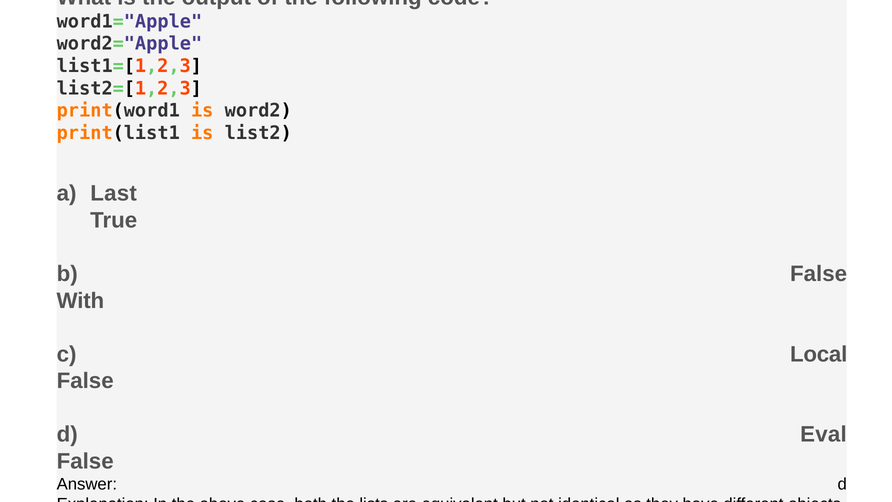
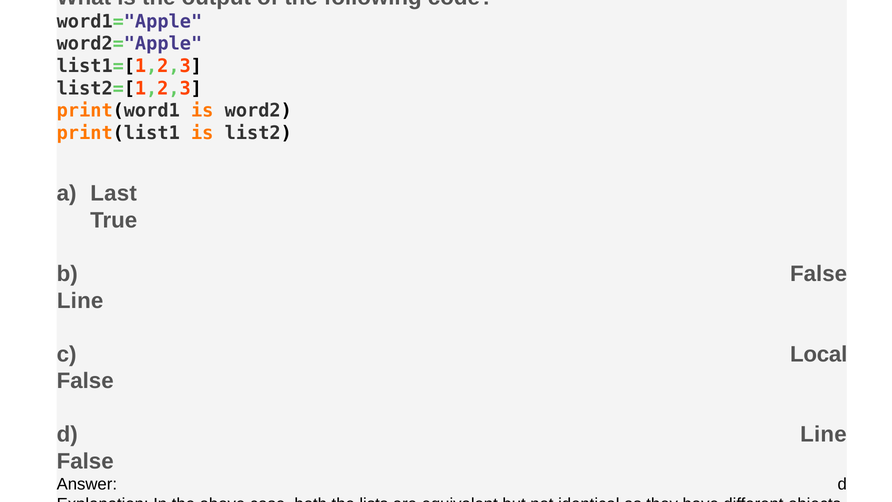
With: With -> Line (80, 301)
d Eval: Eval -> Line (823, 434)
